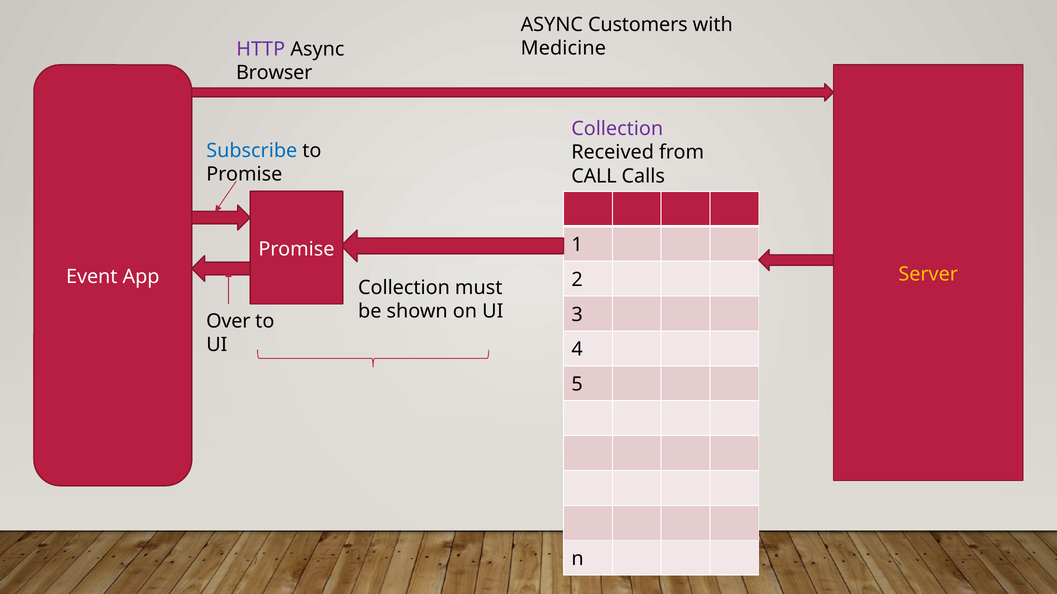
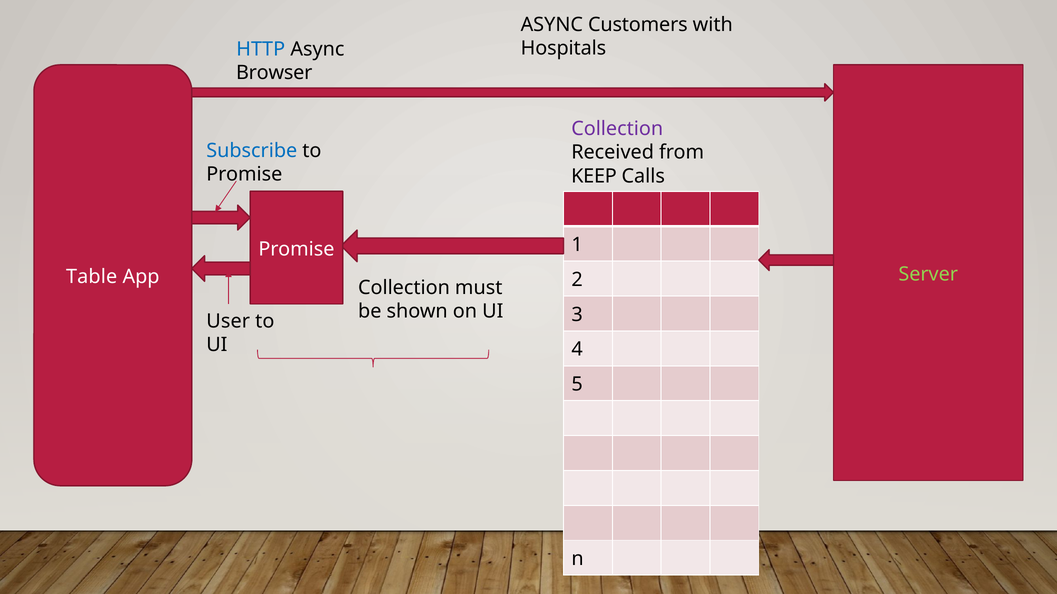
Medicine: Medicine -> Hospitals (563, 48)
HTTP colour: purple -> blue (261, 49)
CALL: CALL -> KEEP (594, 176)
Server colour: yellow -> light green (928, 274)
Event: Event -> Table (92, 277)
Over: Over -> User (228, 321)
